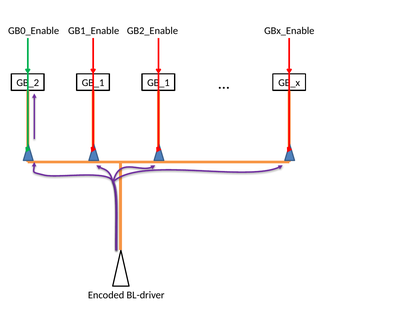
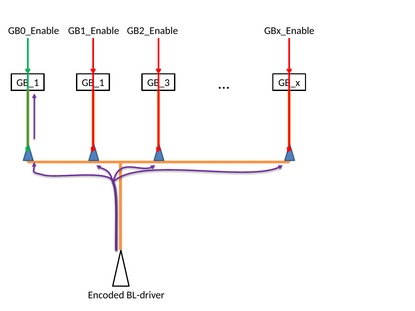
GB_2: GB_2 -> GB_1 (28, 83)
GB_1 GB_1: GB_1 -> GB_3 (158, 83)
